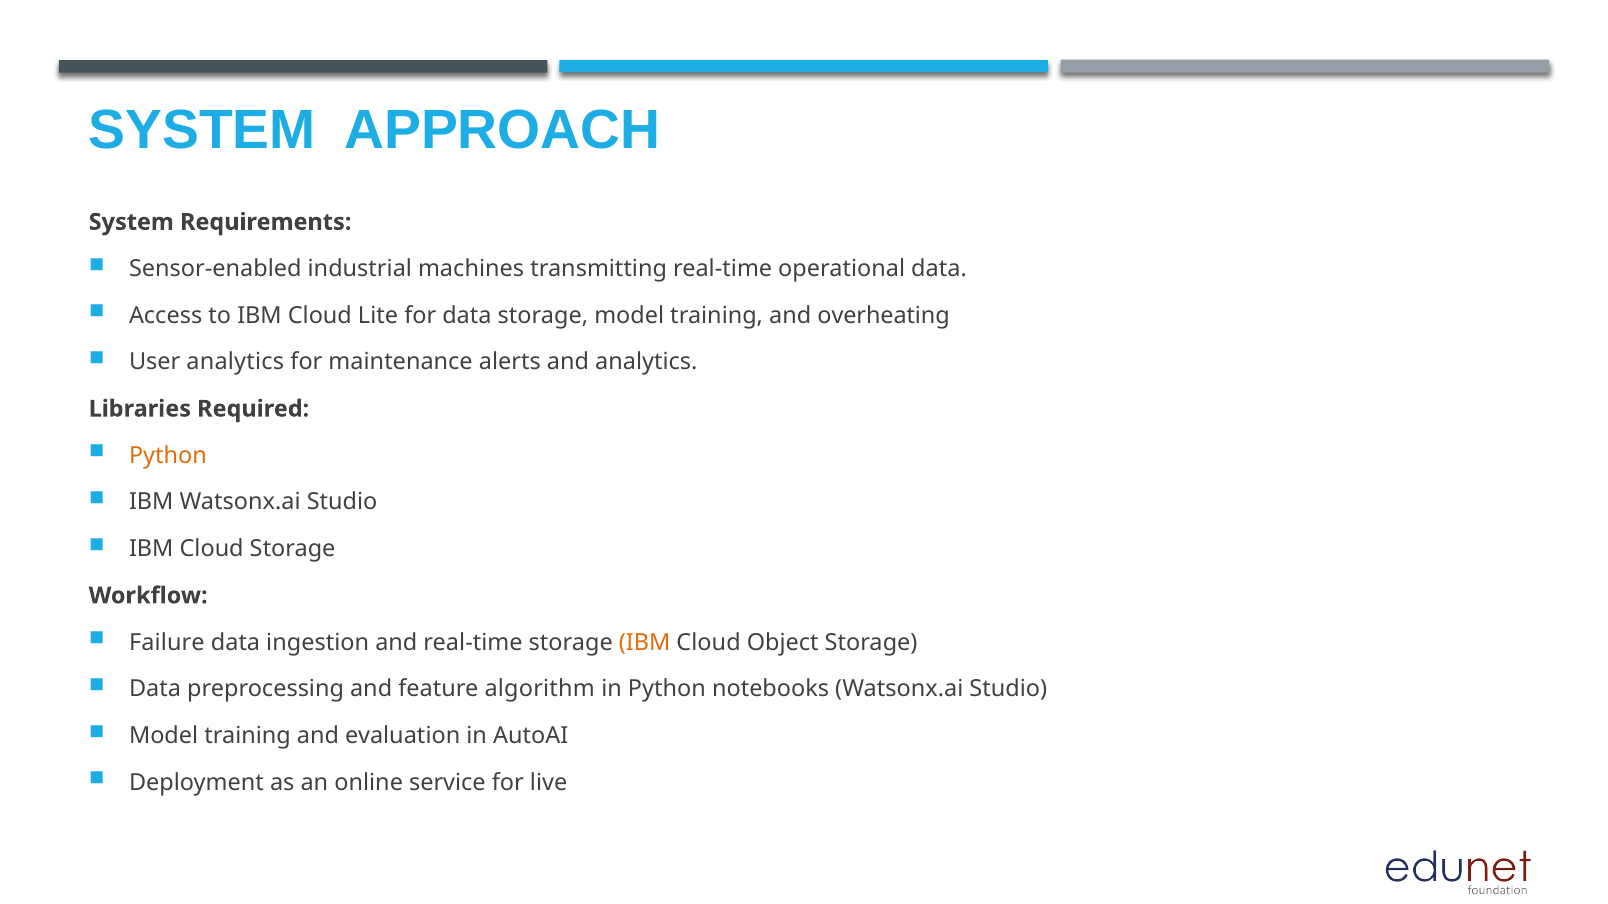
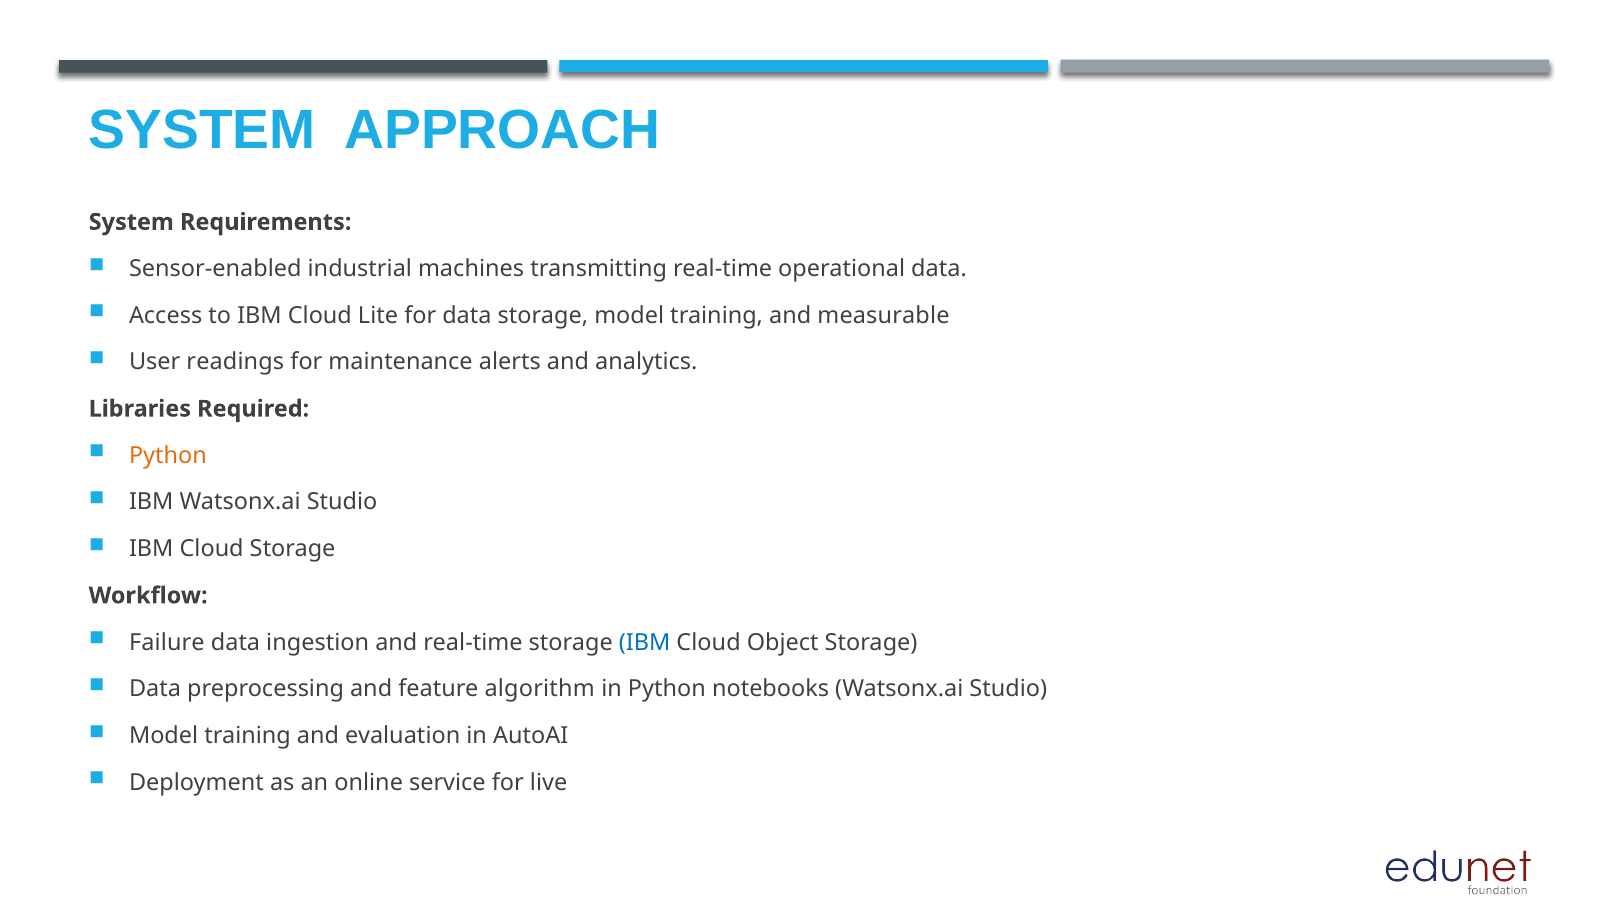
overheating: overheating -> measurable (883, 316)
User analytics: analytics -> readings (235, 362)
IBM colour: orange -> blue (645, 643)
